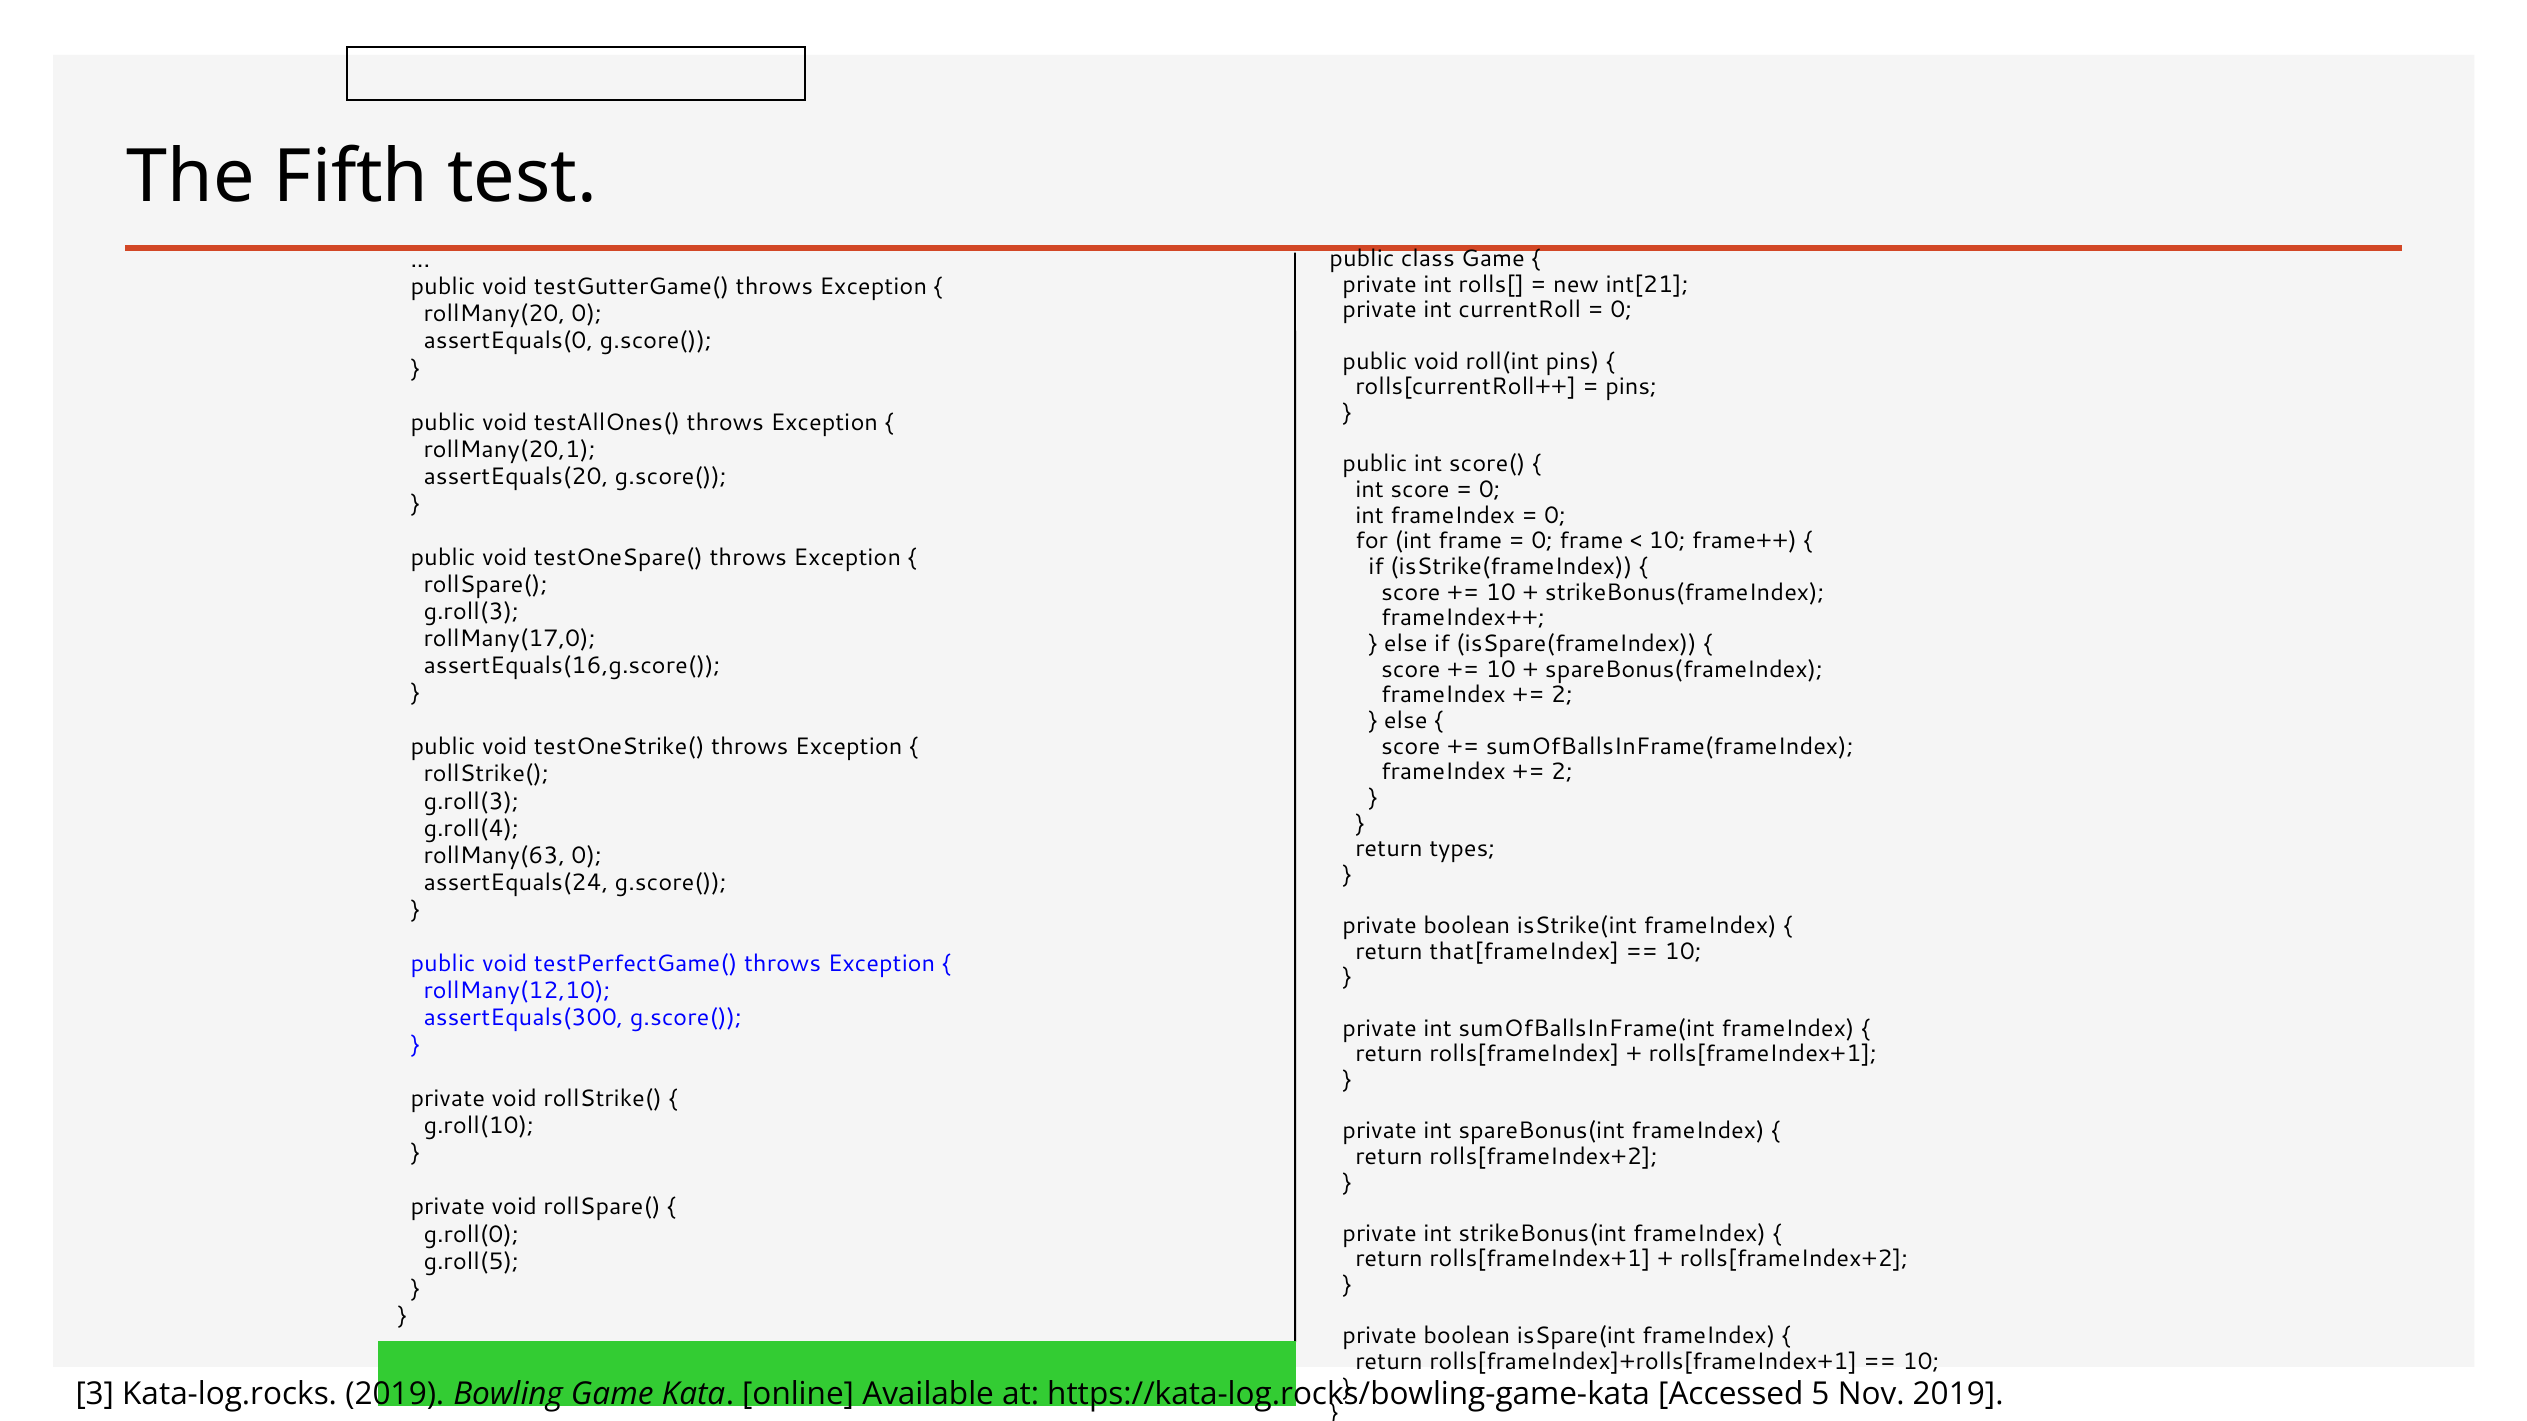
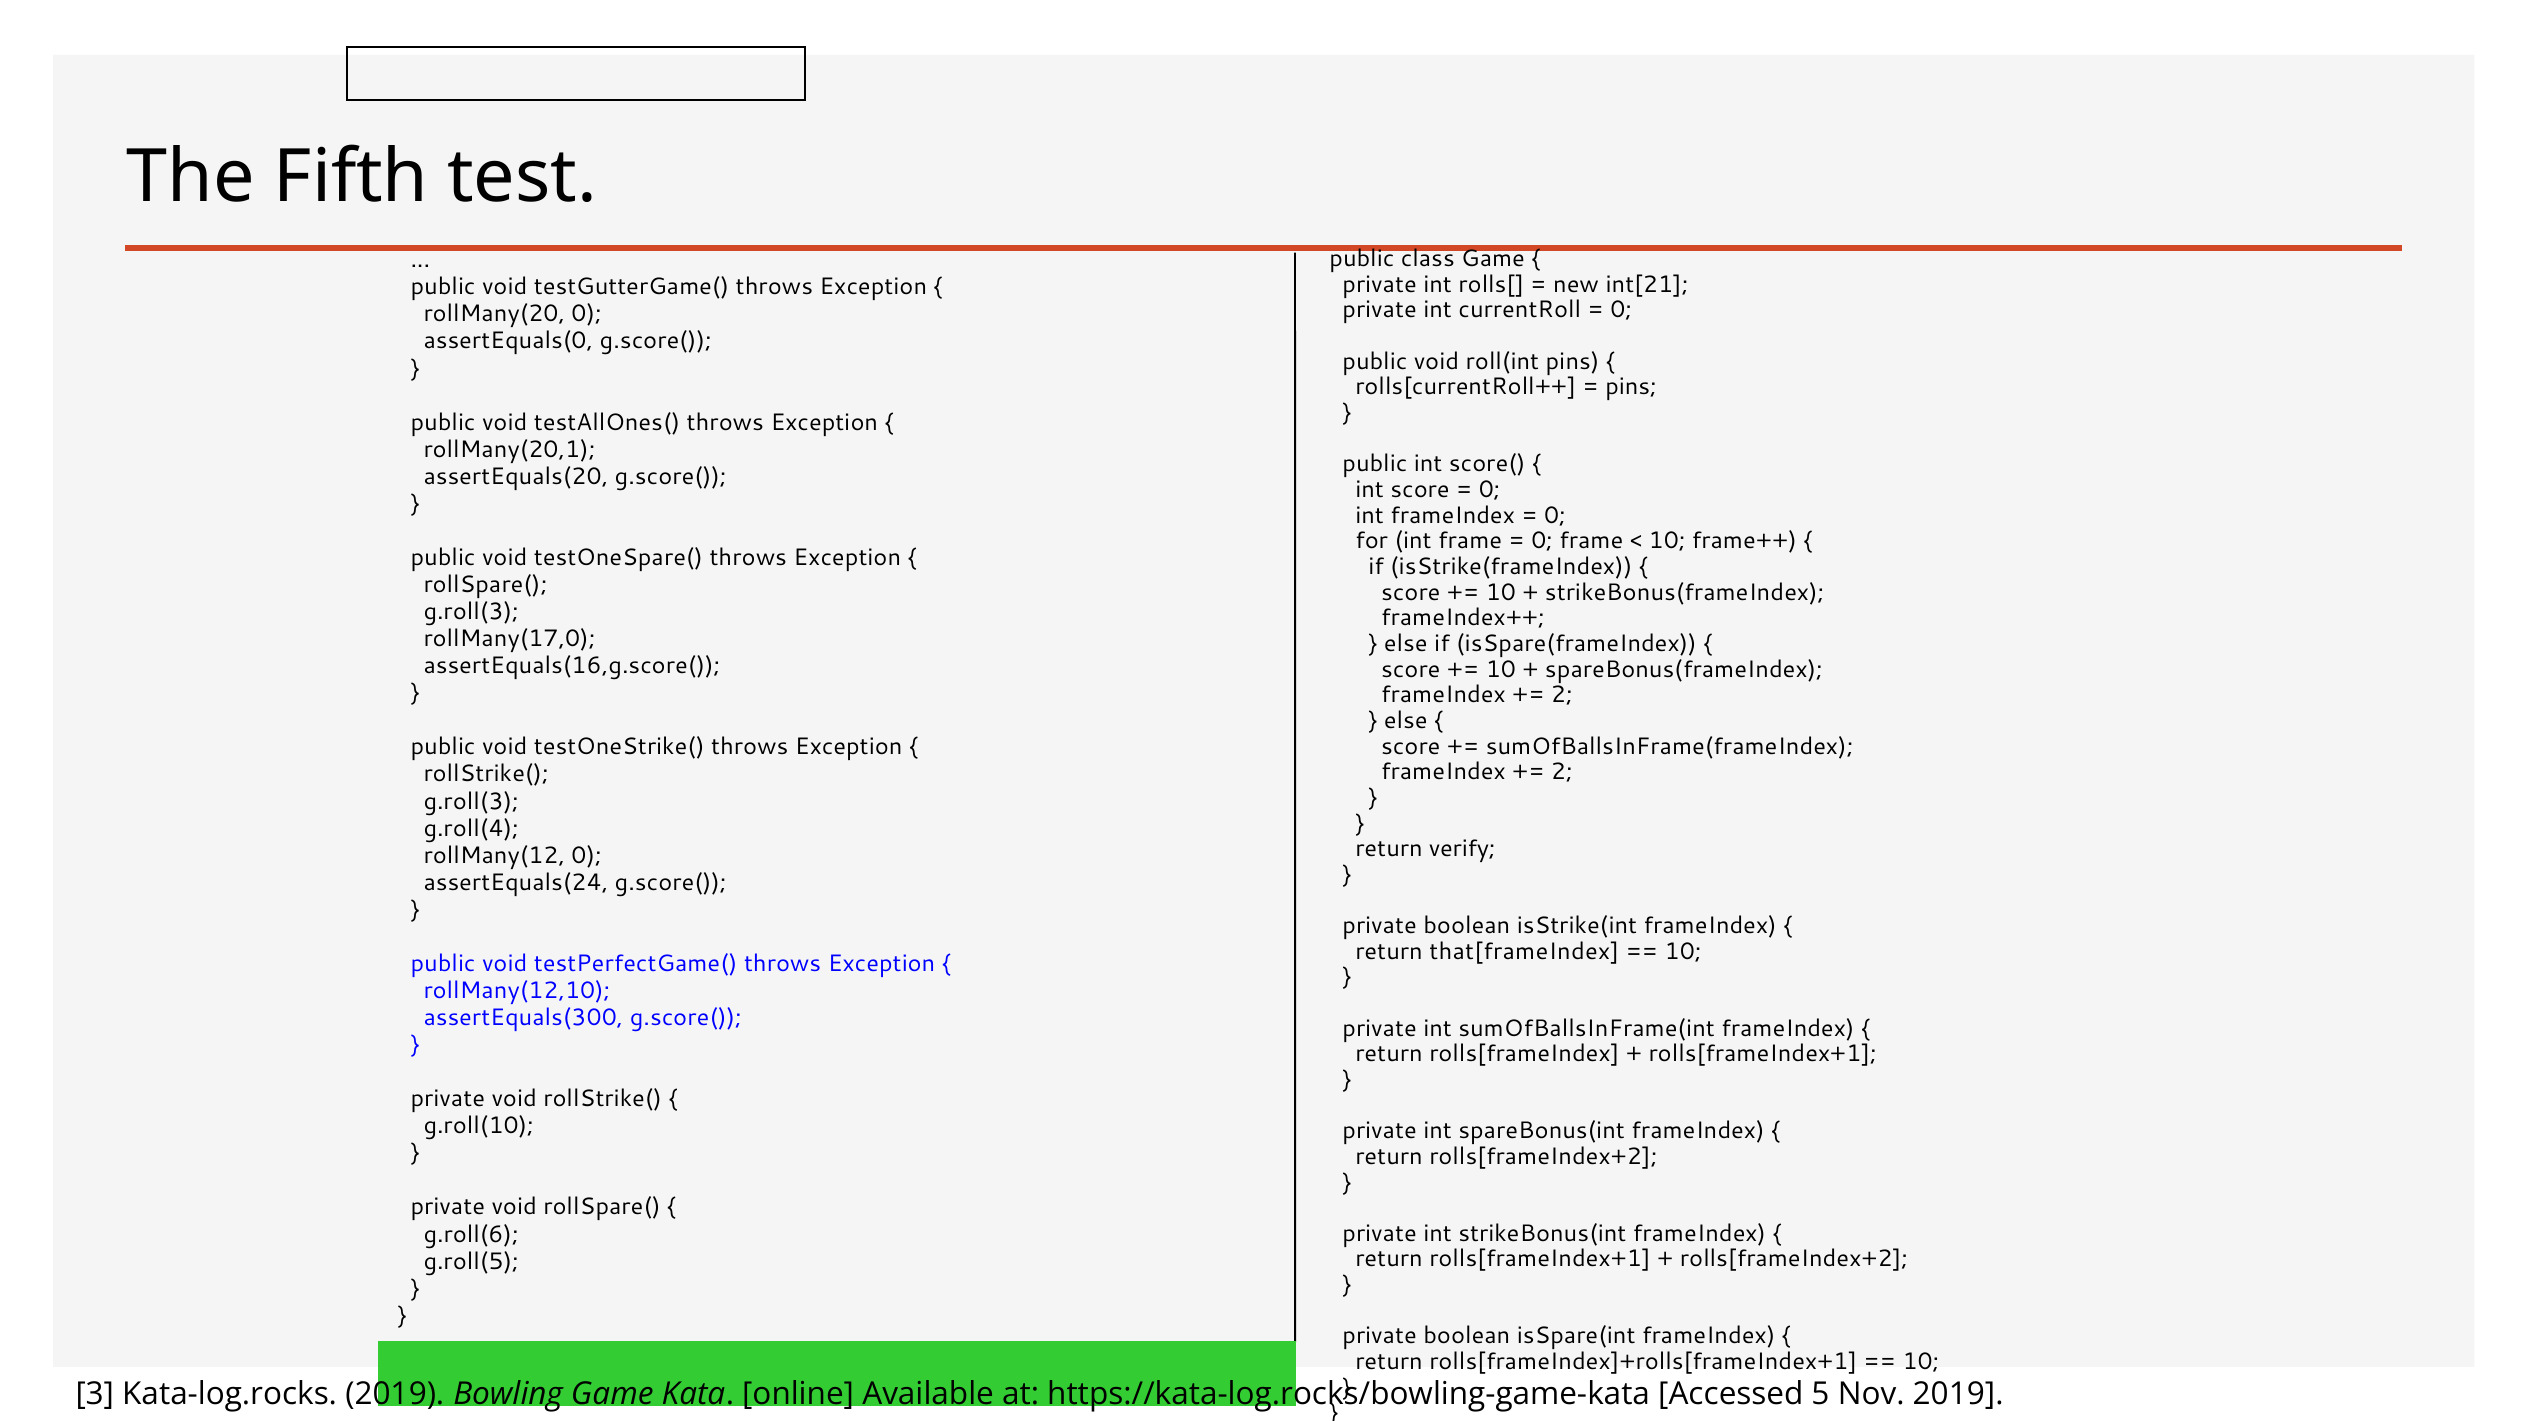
types: types -> verify (1462, 849)
rollMany(63: rollMany(63 -> rollMany(12 (494, 856)
g.roll(0: g.roll(0 -> g.roll(6 (471, 1235)
